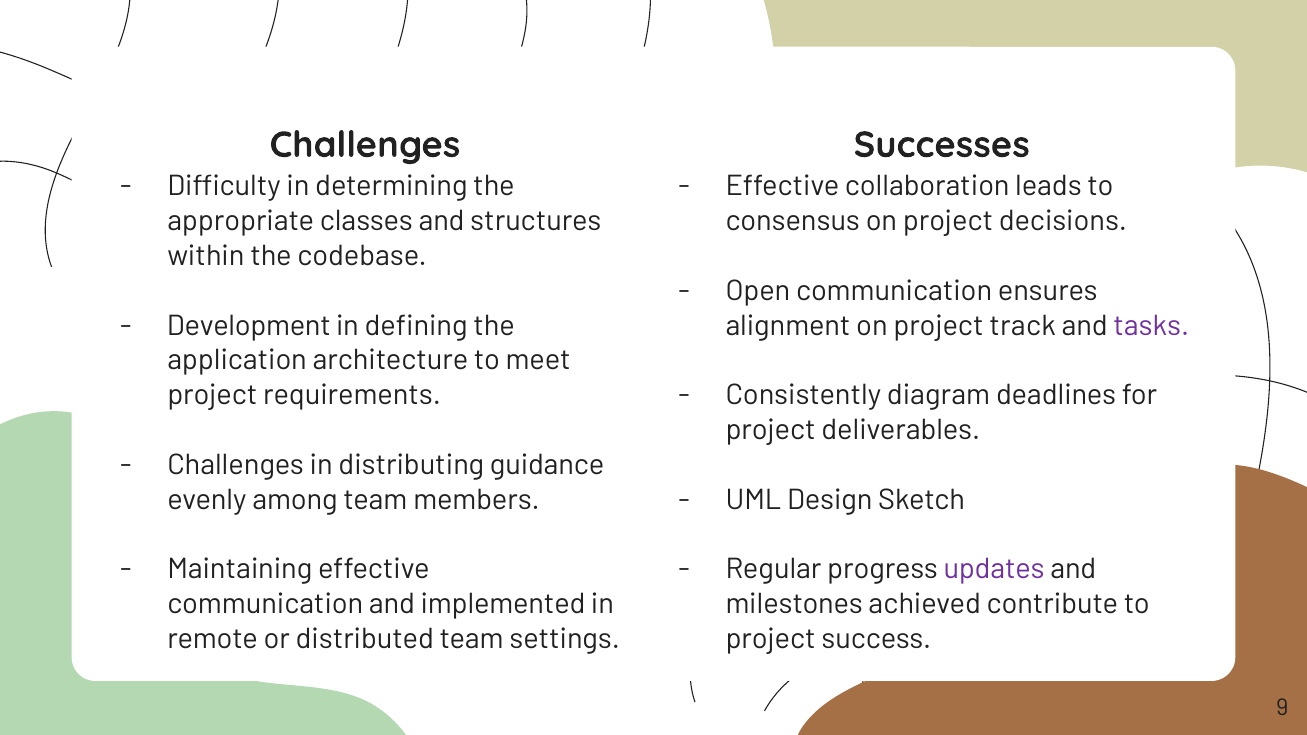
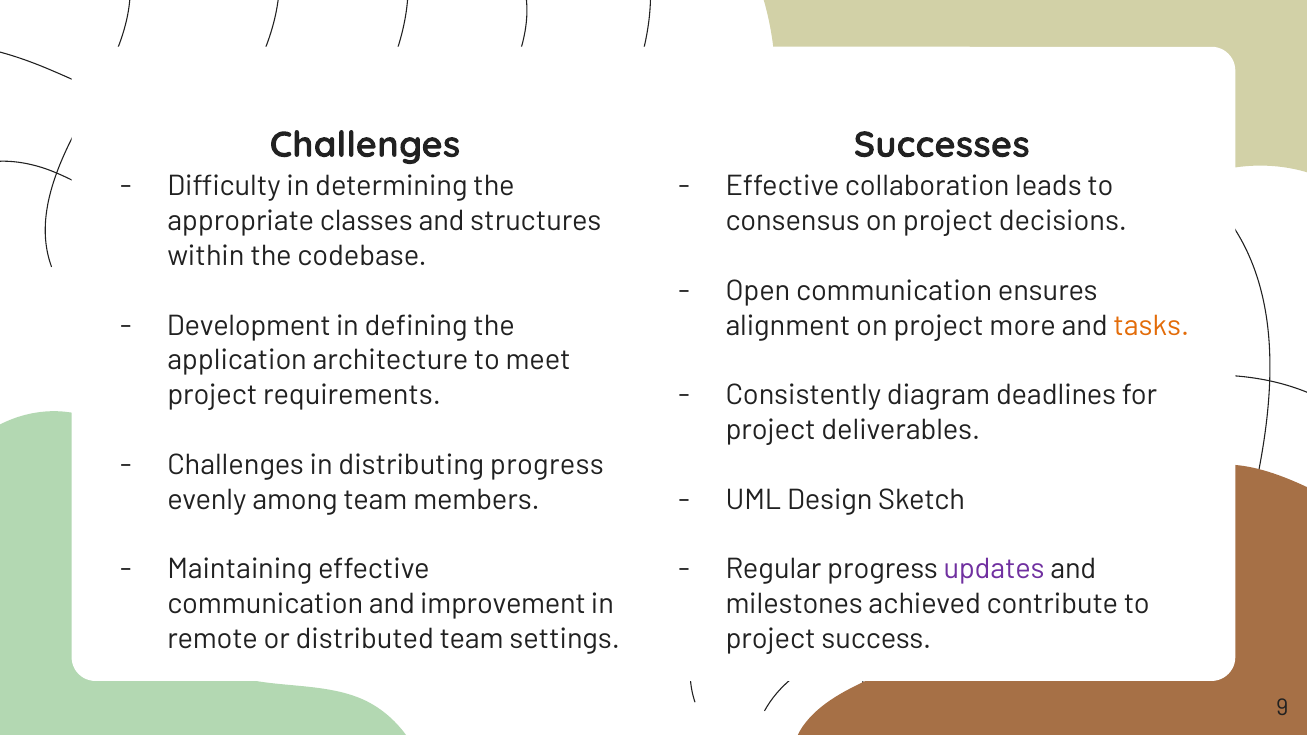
track: track -> more (1023, 326)
tasks colour: purple -> orange (1151, 326)
distributing guidance: guidance -> progress (547, 465)
implemented: implemented -> improvement (503, 604)
